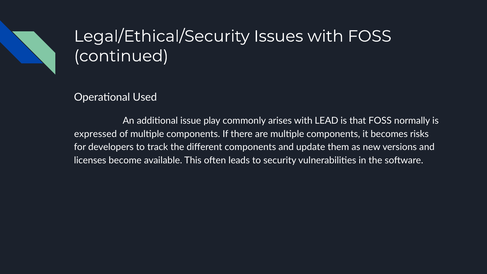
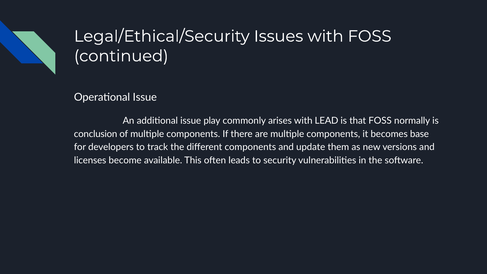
Operational Used: Used -> Issue (145, 97)
expressed: expressed -> conclusion (96, 134)
risks: risks -> base (419, 134)
